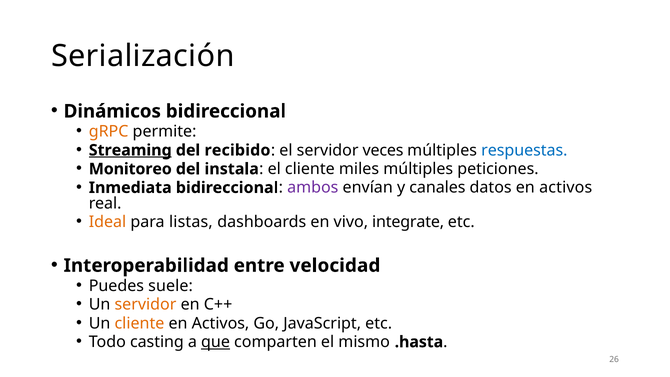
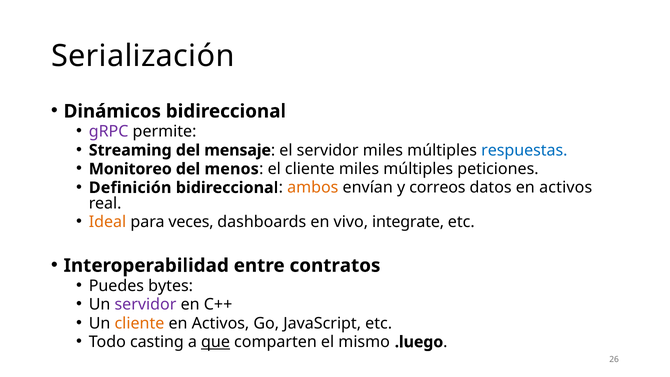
gRPC colour: orange -> purple (109, 131)
Streaming underline: present -> none (130, 150)
recibido: recibido -> mensaje (238, 150)
servidor veces: veces -> miles (383, 150)
instala: instala -> menos (232, 169)
Inmediata: Inmediata -> Definición (130, 188)
ambos colour: purple -> orange (313, 188)
canales: canales -> correos (437, 188)
listas: listas -> veces (191, 222)
velocidad: velocidad -> contratos (335, 265)
suele: suele -> bytes (171, 286)
servidor colour: orange -> purple (145, 304)
.hasta: .hasta -> .luego (419, 342)
